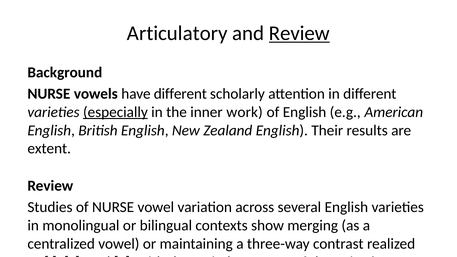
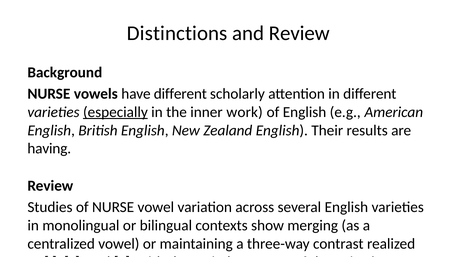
Articulatory: Articulatory -> Distinctions (177, 33)
Review underline: present -> none (299, 33)
extent: extent -> having (49, 149)
